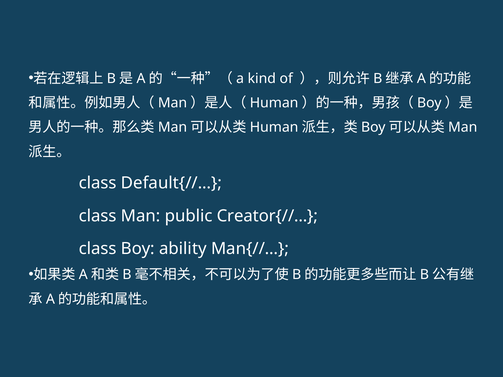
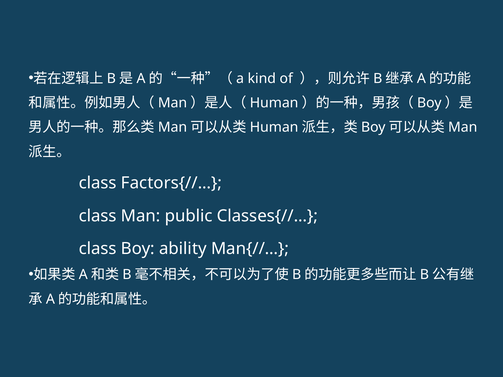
Default{//…: Default{//… -> Factors{//… (172, 183)
Creator{//…: Creator{//… -> Classes{//… (267, 216)
